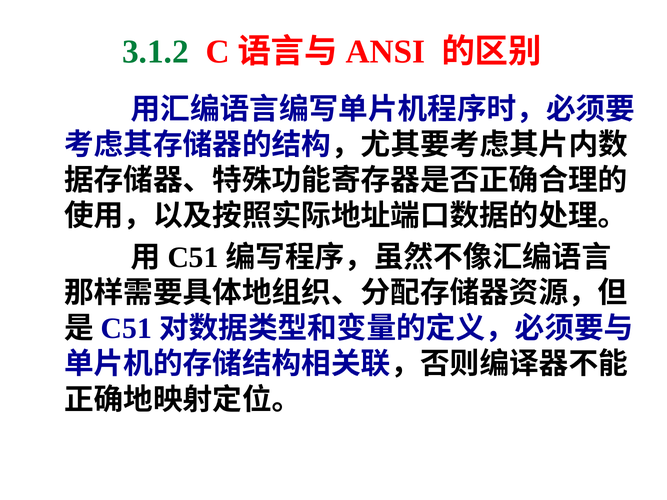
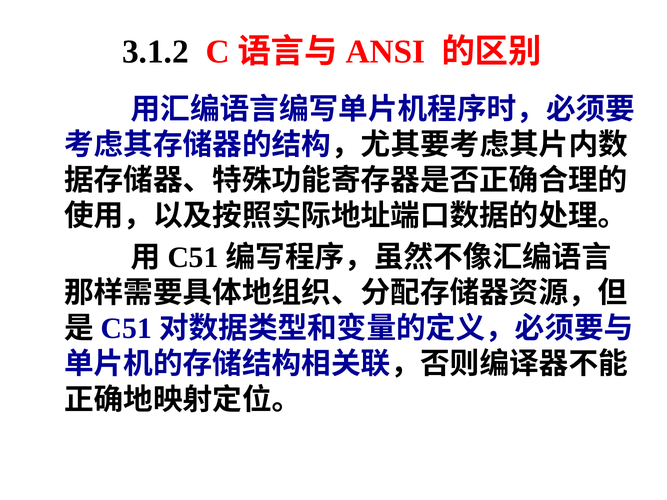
3.1.2 colour: green -> black (156, 52)
